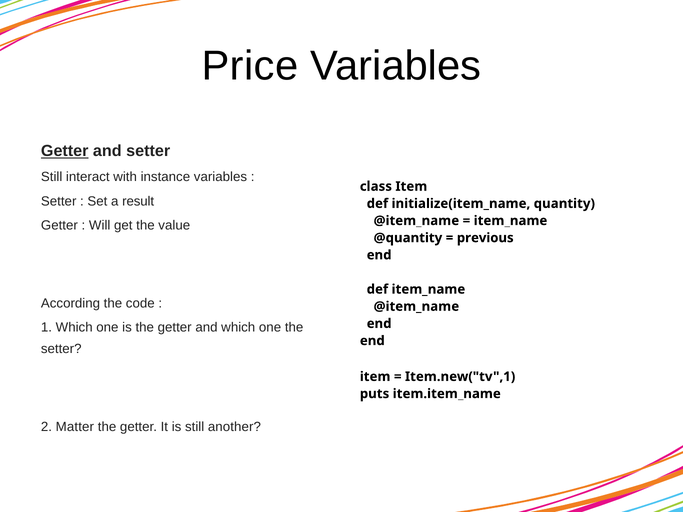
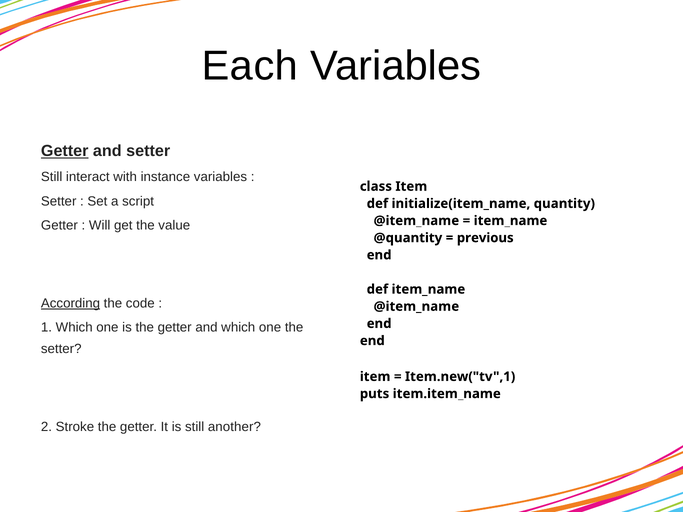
Price: Price -> Each (250, 66)
result: result -> script (138, 201)
According underline: none -> present (71, 303)
Matter: Matter -> Stroke (75, 427)
